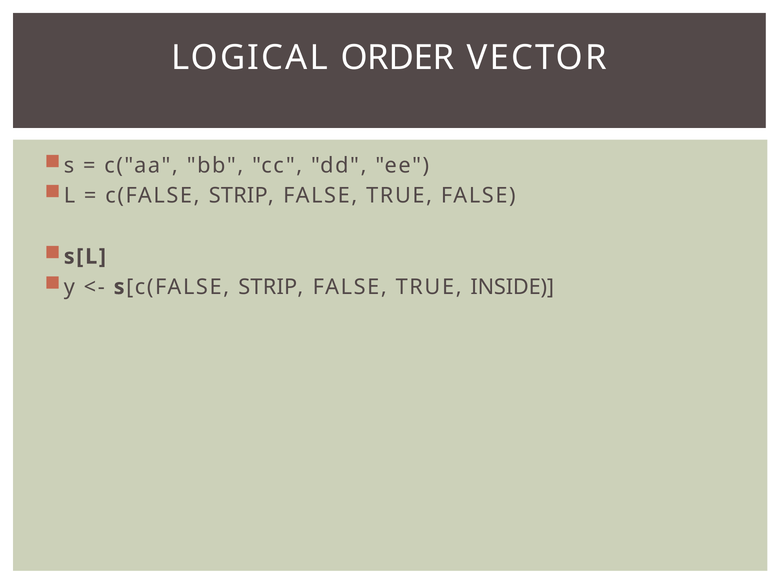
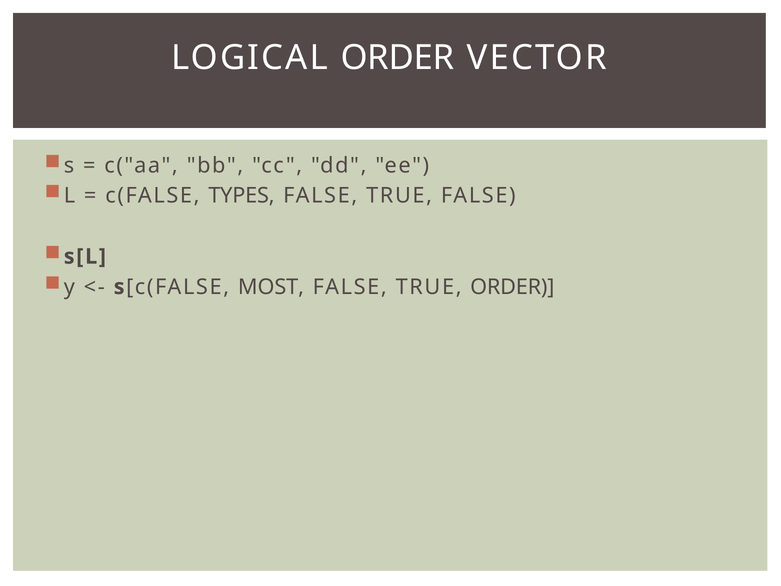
STRIP: STRIP -> TYPES (241, 196)
s c(FALSE STRIP: STRIP -> MOST (271, 287)
TRUE INSIDE: INSIDE -> ORDER (512, 287)
